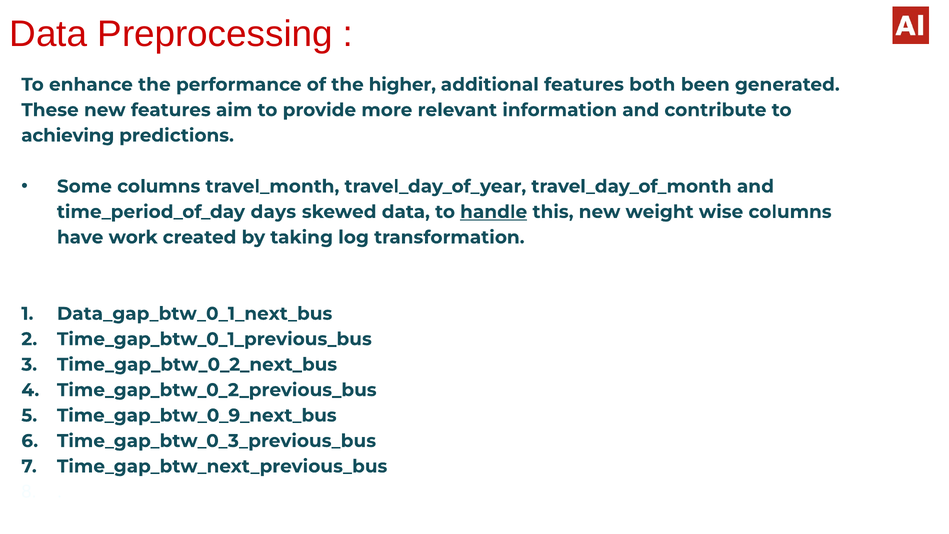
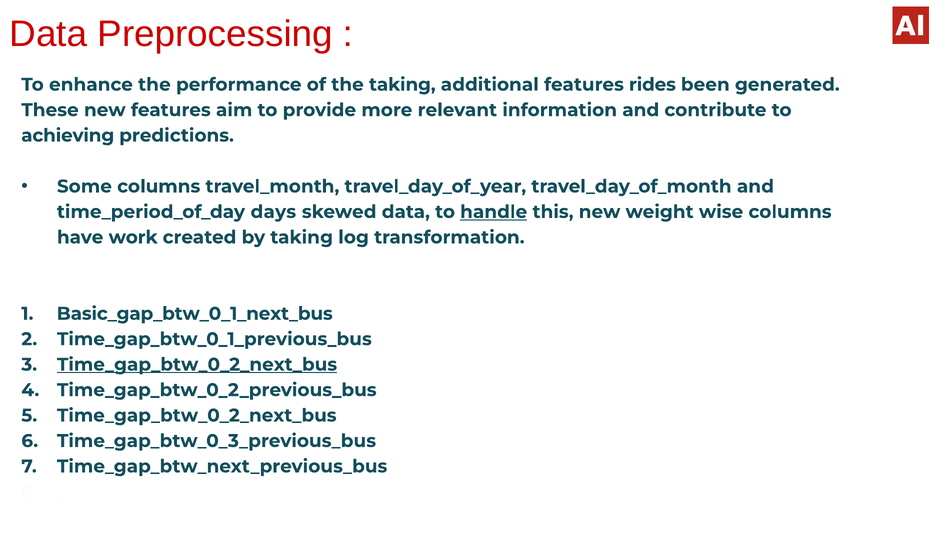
the higher: higher -> taking (402, 85)
both: both -> rides (652, 85)
Data_gap_btw_0_1_next_bus: Data_gap_btw_0_1_next_bus -> Basic_gap_btw_0_1_next_bus (195, 314)
Time_gap_btw_0_2_next_bus underline: none -> present (197, 364)
Time_gap_btw_0_9_next_bus: Time_gap_btw_0_9_next_bus -> Time_gap_btw_0_2_next_bus (197, 415)
